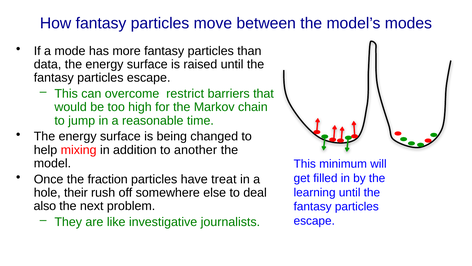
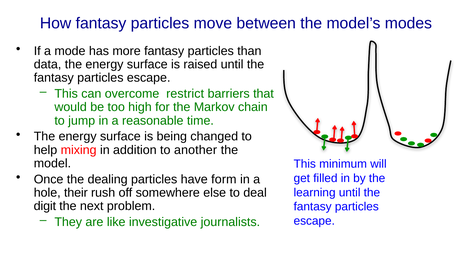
fraction: fraction -> dealing (108, 179)
treat: treat -> form (224, 179)
also: also -> digit (45, 206)
